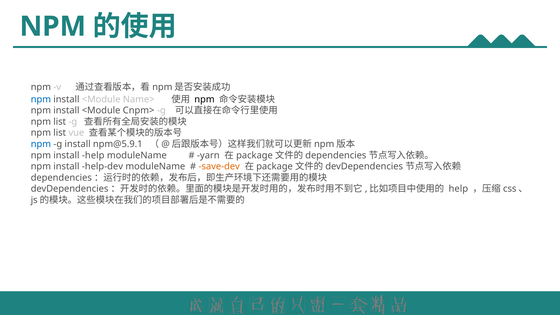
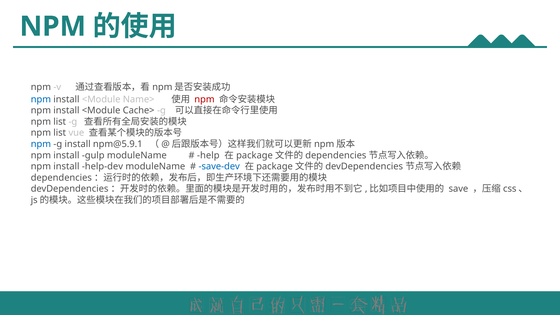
npm colour: black -> red (204, 99)
Cnpm>: Cnpm> -> Cache> (139, 111)
install help: help -> gulp (93, 155)
yarn: yarn -> help (208, 155)
save-dev colour: orange -> blue (219, 167)
help: help -> save (458, 189)
